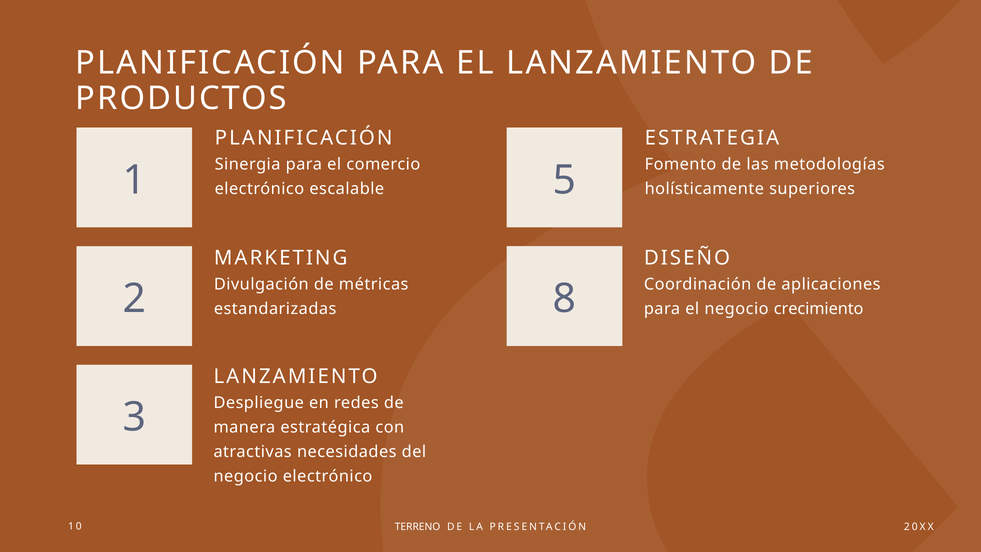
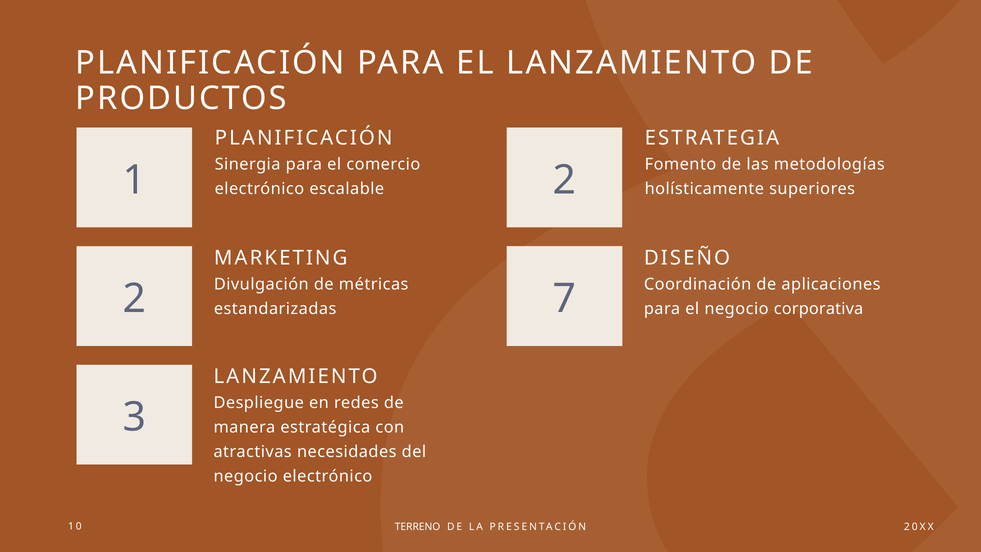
escalable 5: 5 -> 2 (565, 180)
8: 8 -> 7 (565, 299)
crecimiento: crecimiento -> corporativa (819, 309)
